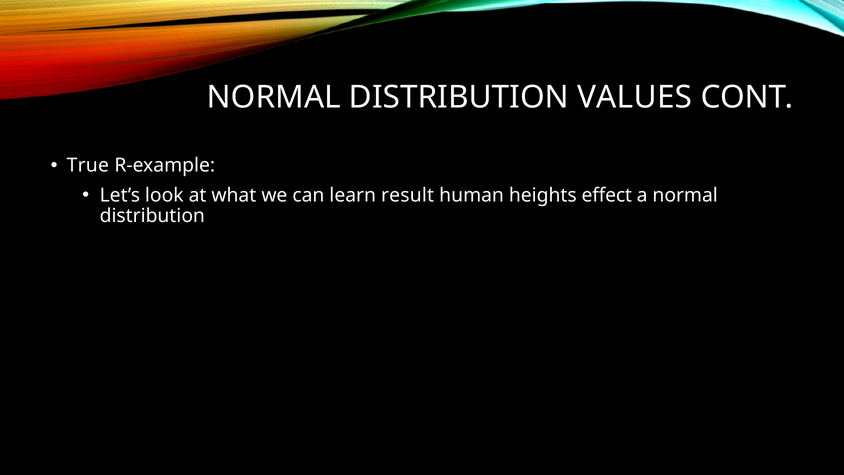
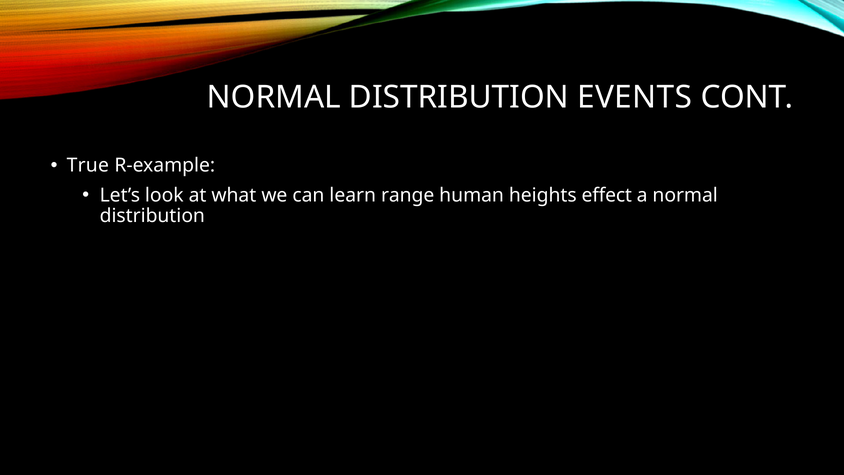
VALUES: VALUES -> EVENTS (635, 97)
result: result -> range (408, 195)
